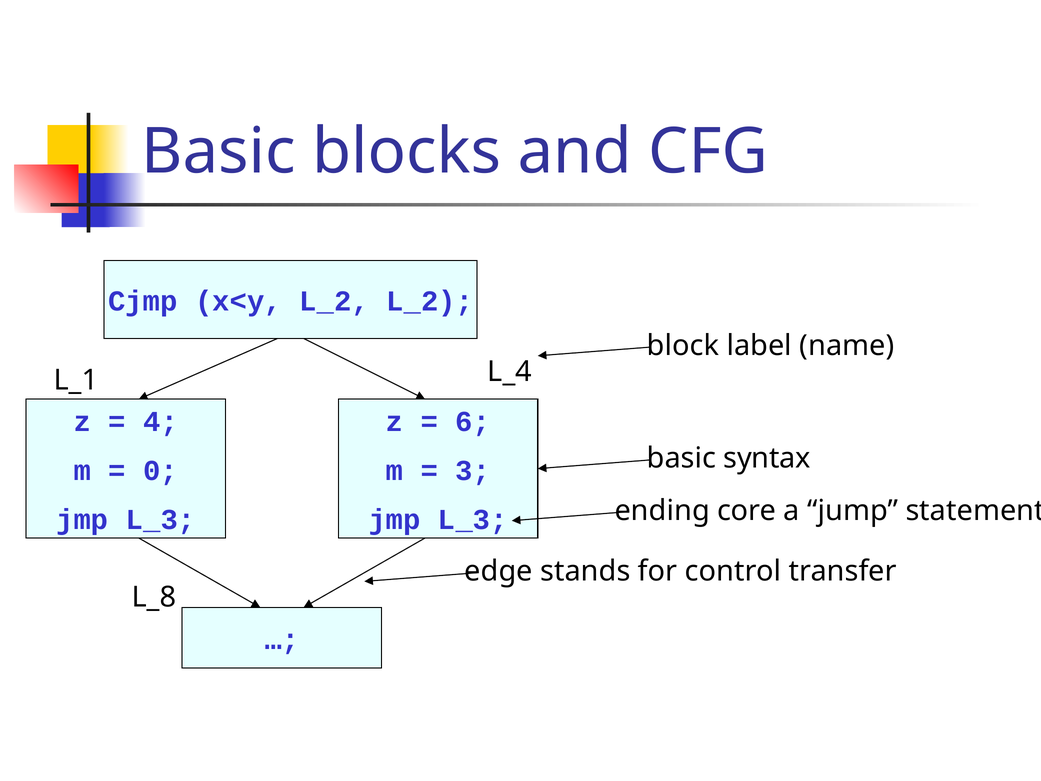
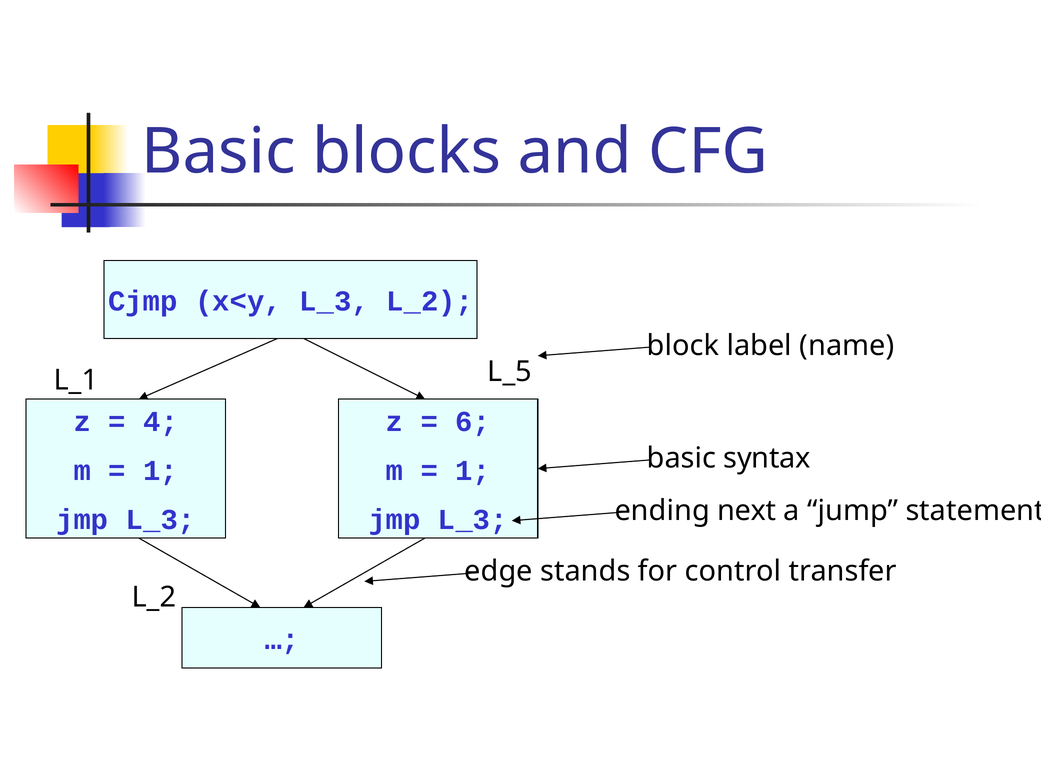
x<y L_2: L_2 -> L_3 (334, 301)
L_4: L_4 -> L_5 (510, 372)
0: 0 -> 1 (160, 470)
3: 3 -> 1 (473, 470)
core: core -> next (747, 510)
L_8: L_8 -> L_2 (154, 597)
